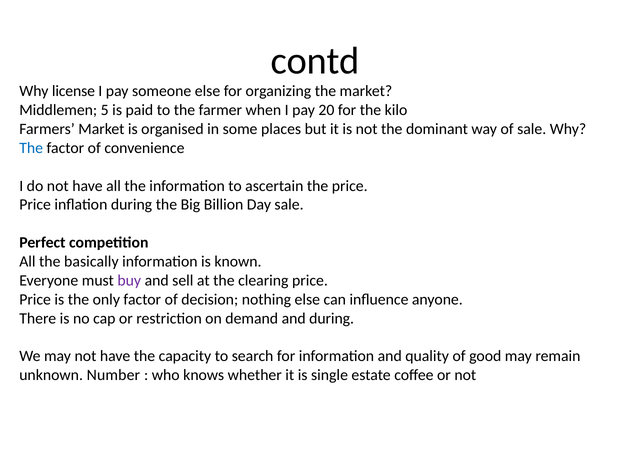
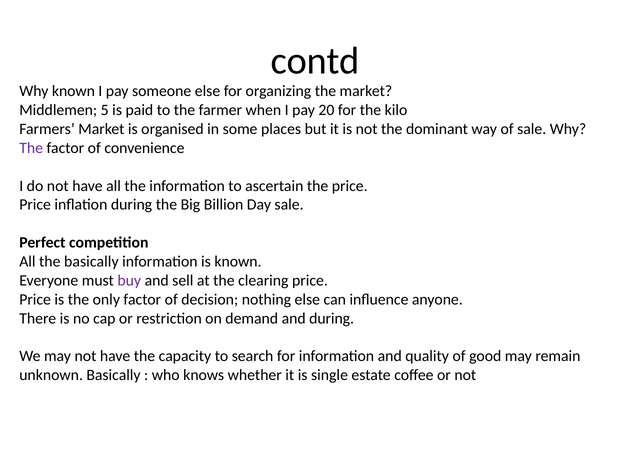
Why license: license -> known (73, 91)
The colour: blue -> purple (31, 148)
unknown Number: Number -> Basically (114, 375)
